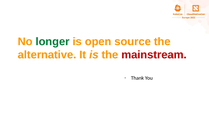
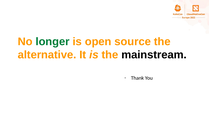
mainstream colour: red -> black (154, 55)
